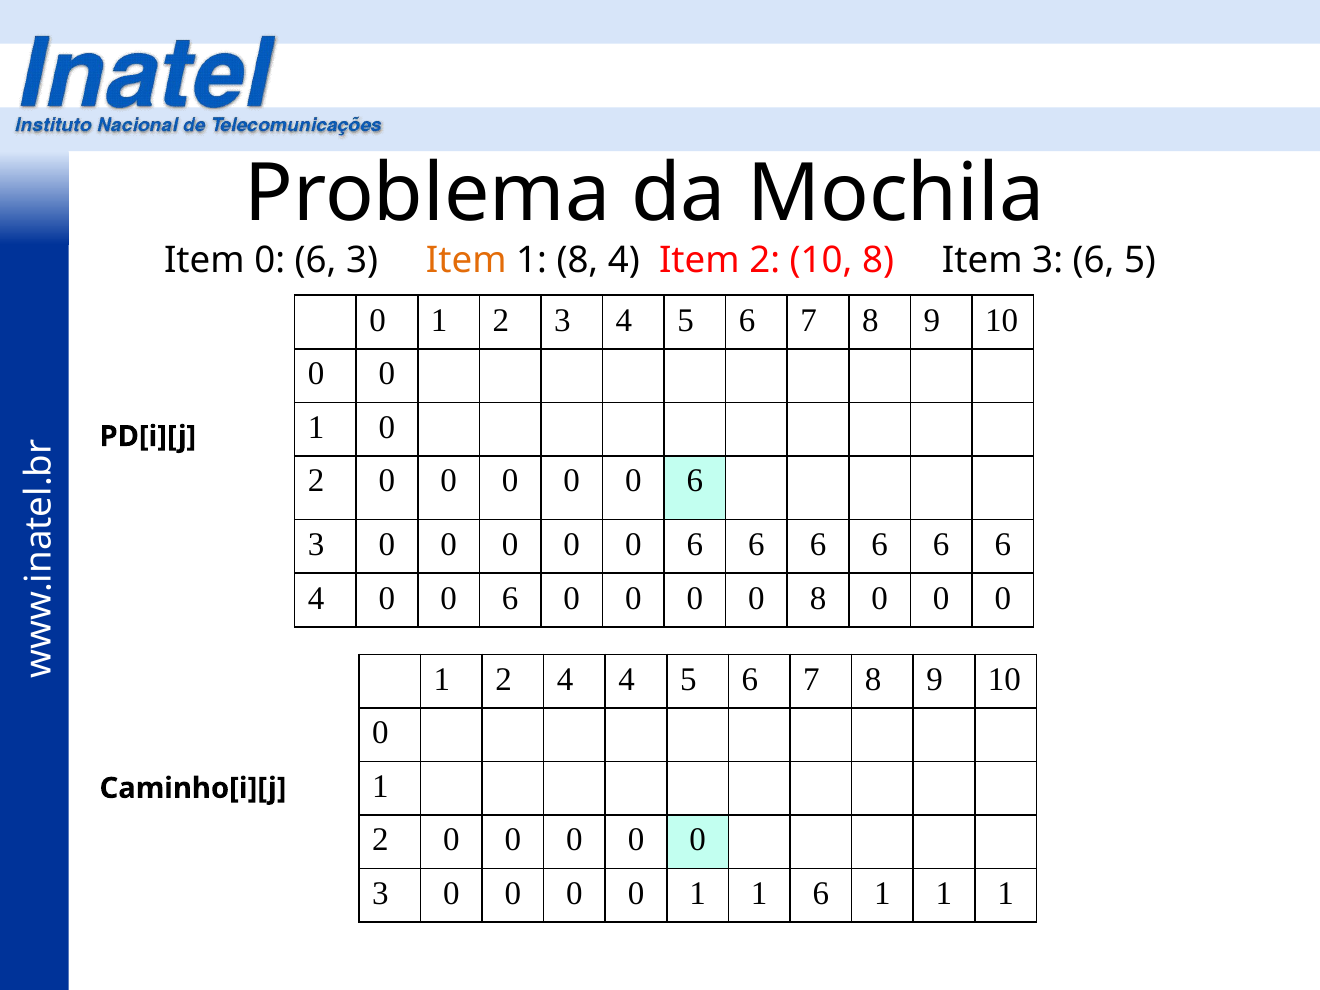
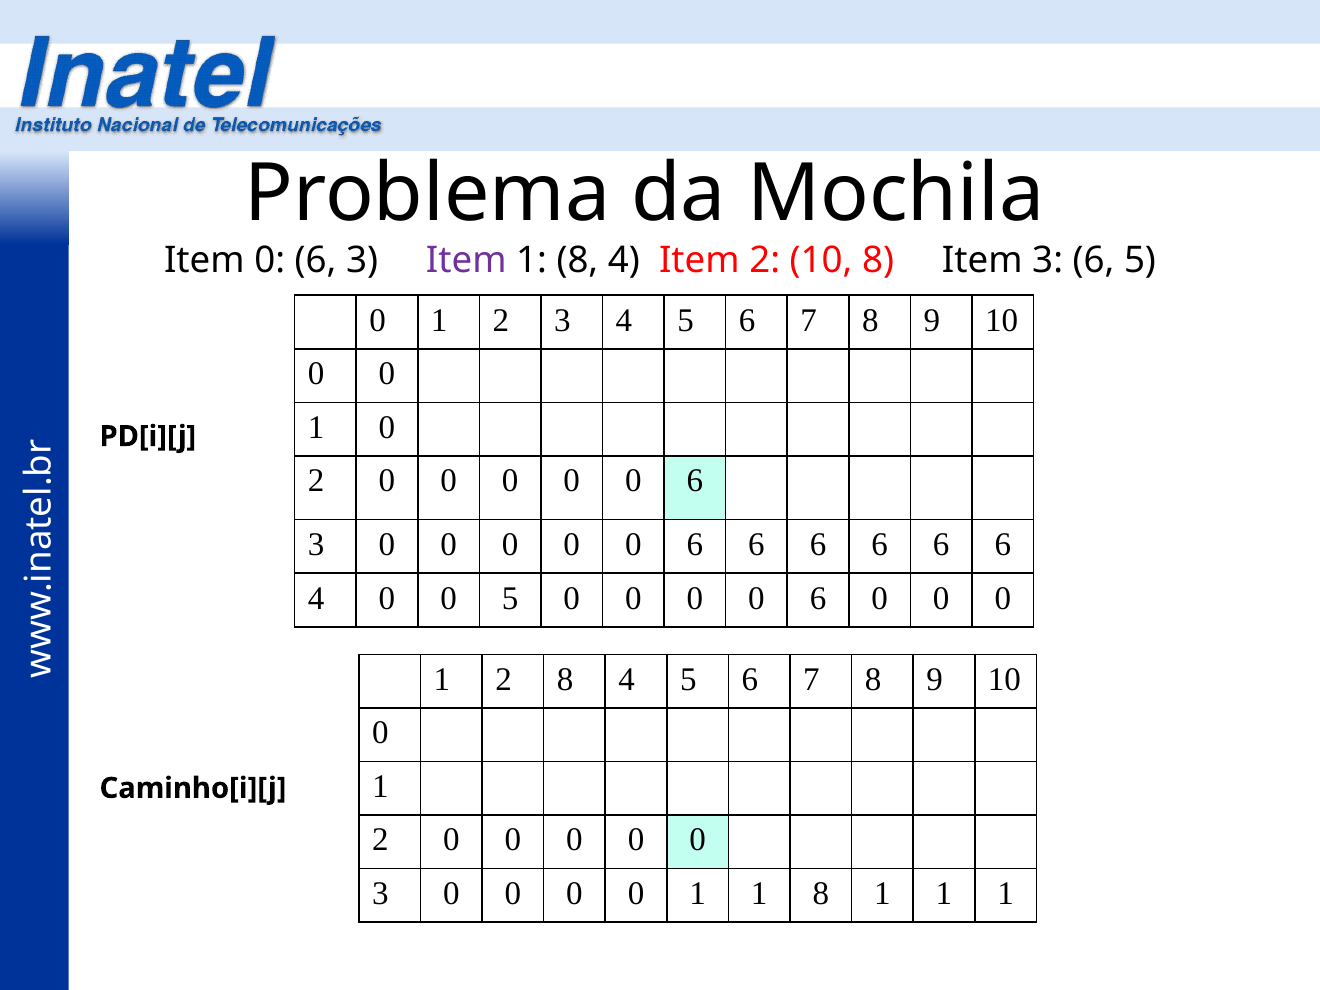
Item colour: orange -> purple (466, 260)
4 0 0 6: 6 -> 5 (510, 598)
8: 8 -> 6 (818, 598)
2 4: 4 -> 8 (565, 679)
1 1 6: 6 -> 8 (821, 894)
